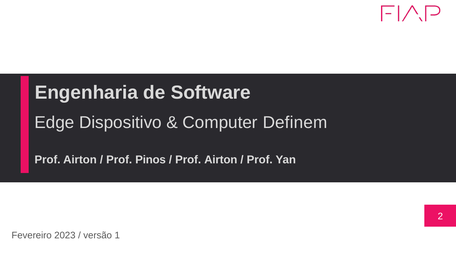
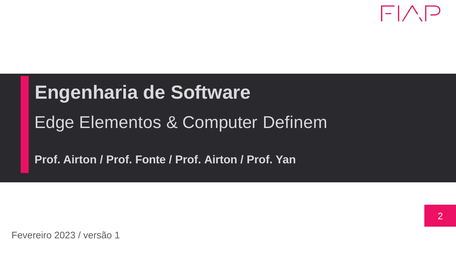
Dispositivo: Dispositivo -> Elementos (120, 123)
Pinos: Pinos -> Fonte (151, 160)
